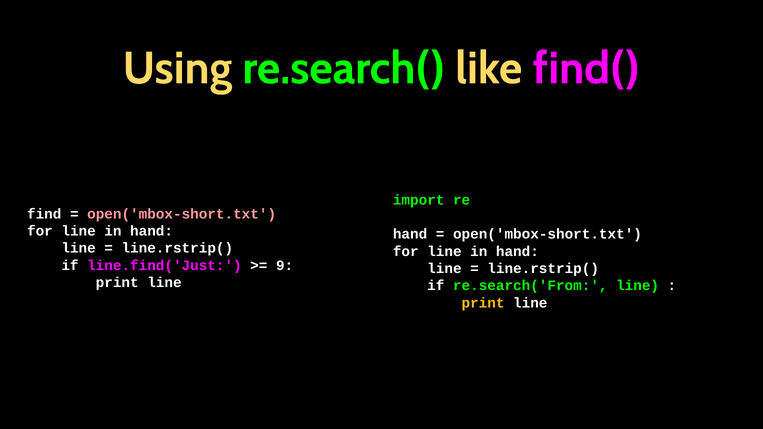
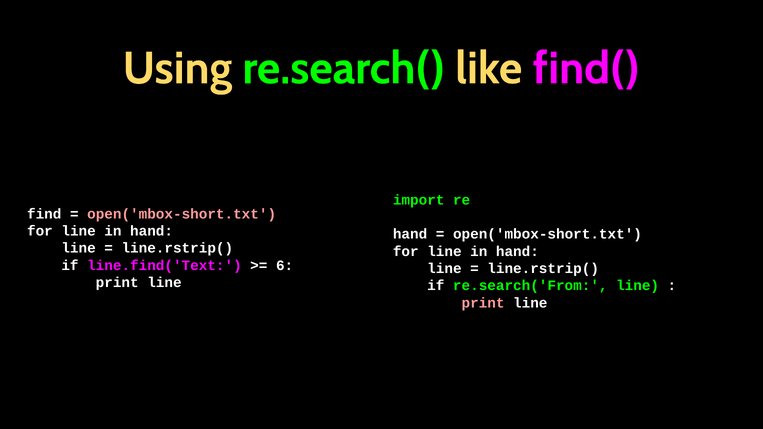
line.find('Just: line.find('Just -> line.find('Text (164, 265)
9: 9 -> 6 (285, 265)
print colour: yellow -> pink (483, 303)
